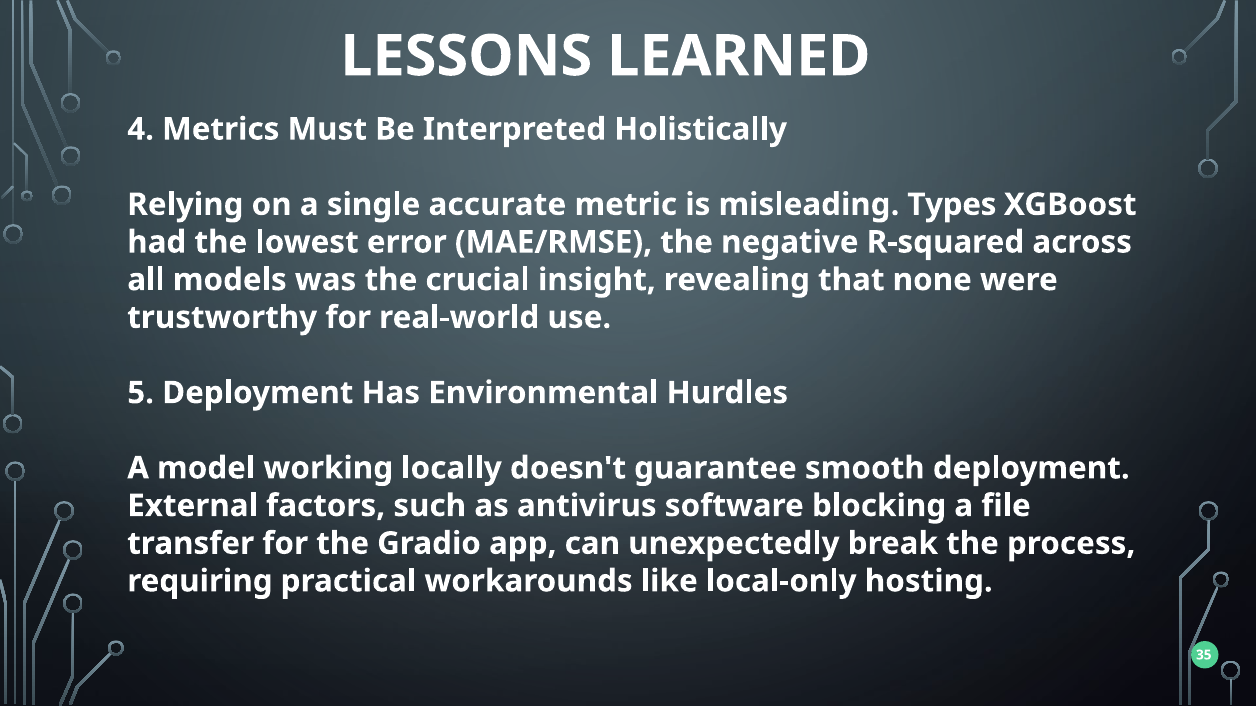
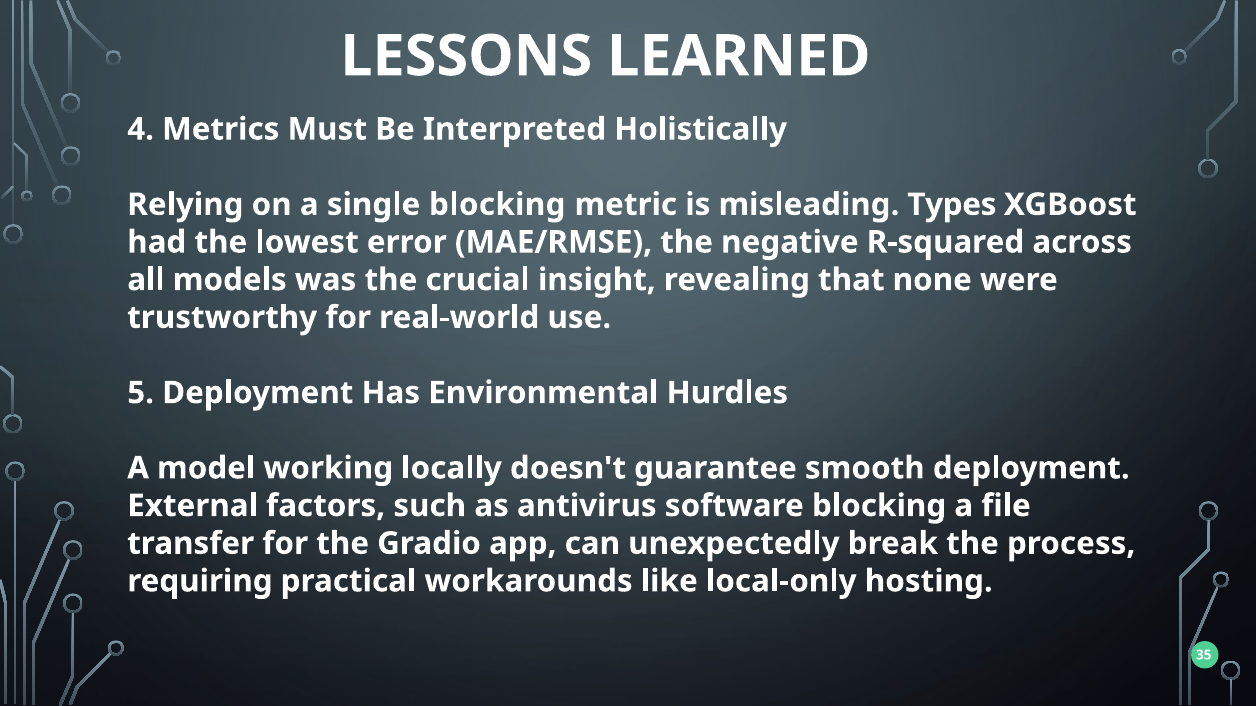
single accurate: accurate -> blocking (497, 205)
